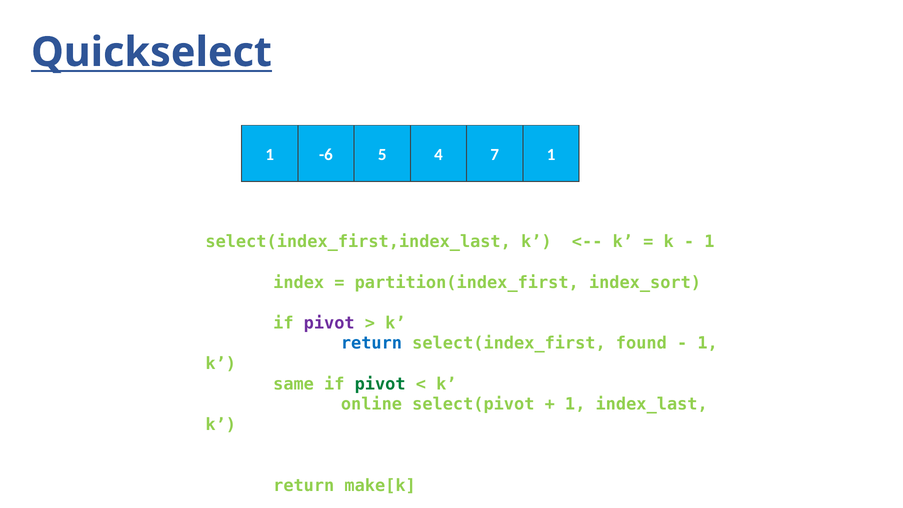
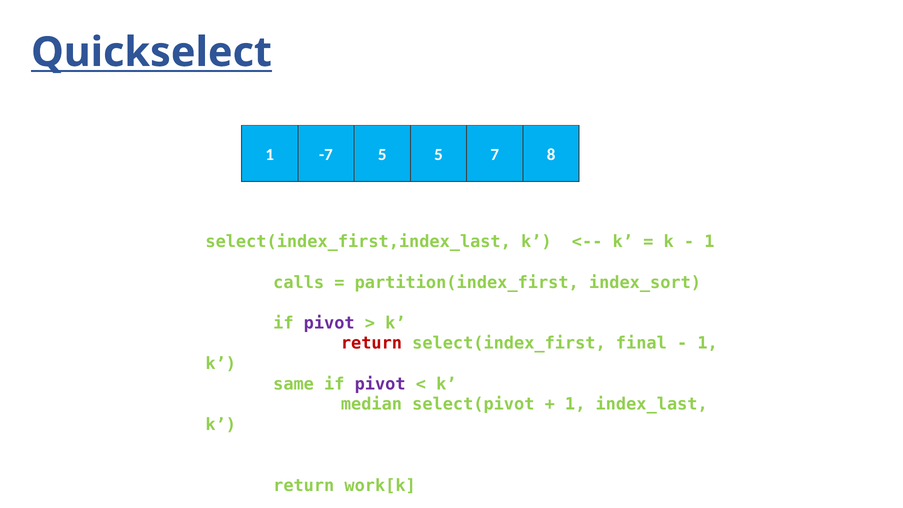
-6: -6 -> -7 (326, 155)
5 4: 4 -> 5 (438, 155)
7 1: 1 -> 8 (551, 155)
index: index -> calls (299, 282)
return colour: blue -> red (371, 343)
found: found -> final (641, 343)
pivot colour: green -> purple (380, 384)
online: online -> median (371, 404)
make[k: make[k -> work[k (380, 486)
